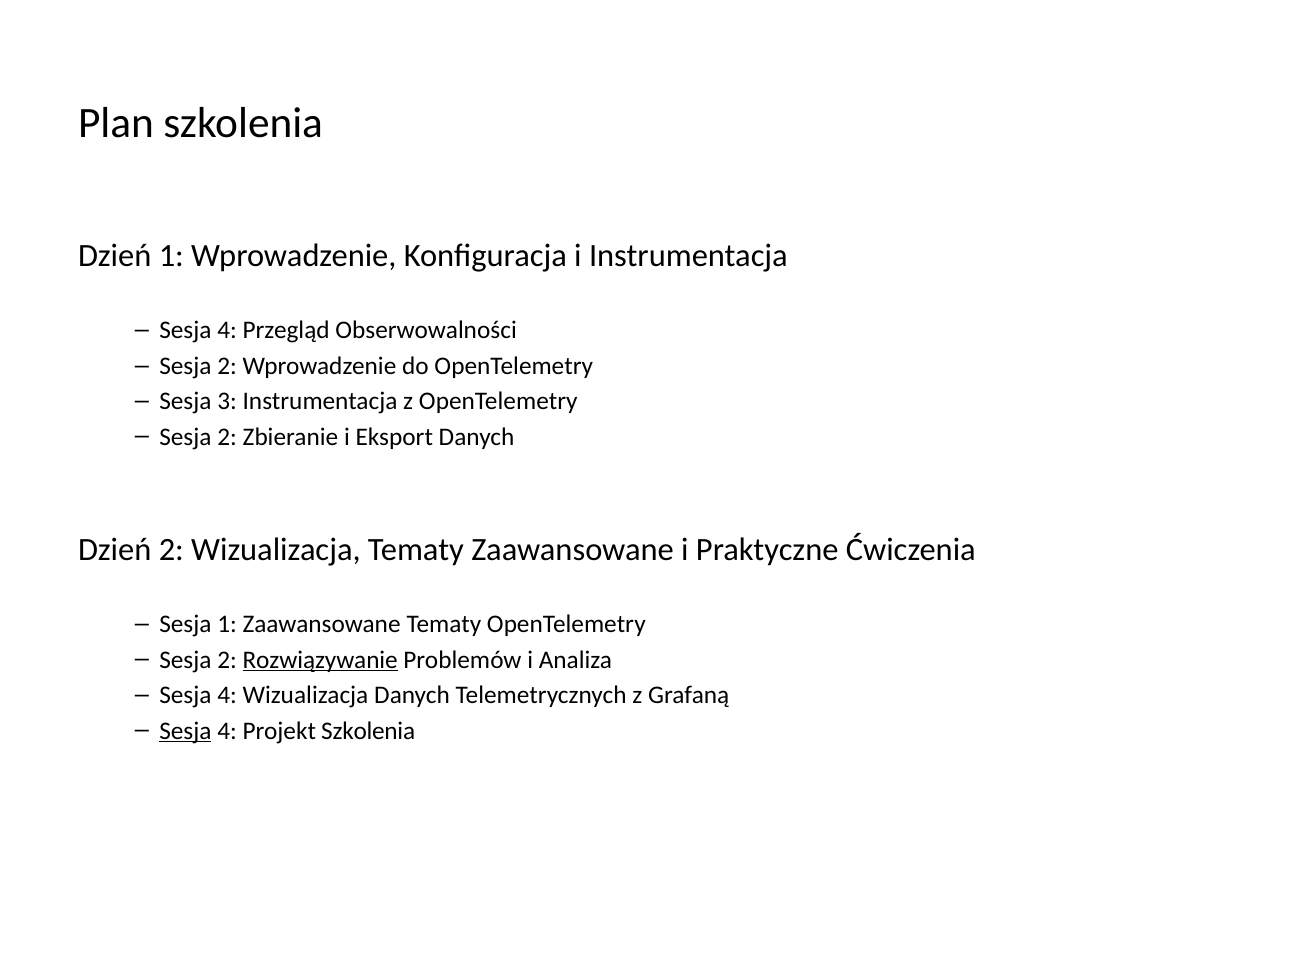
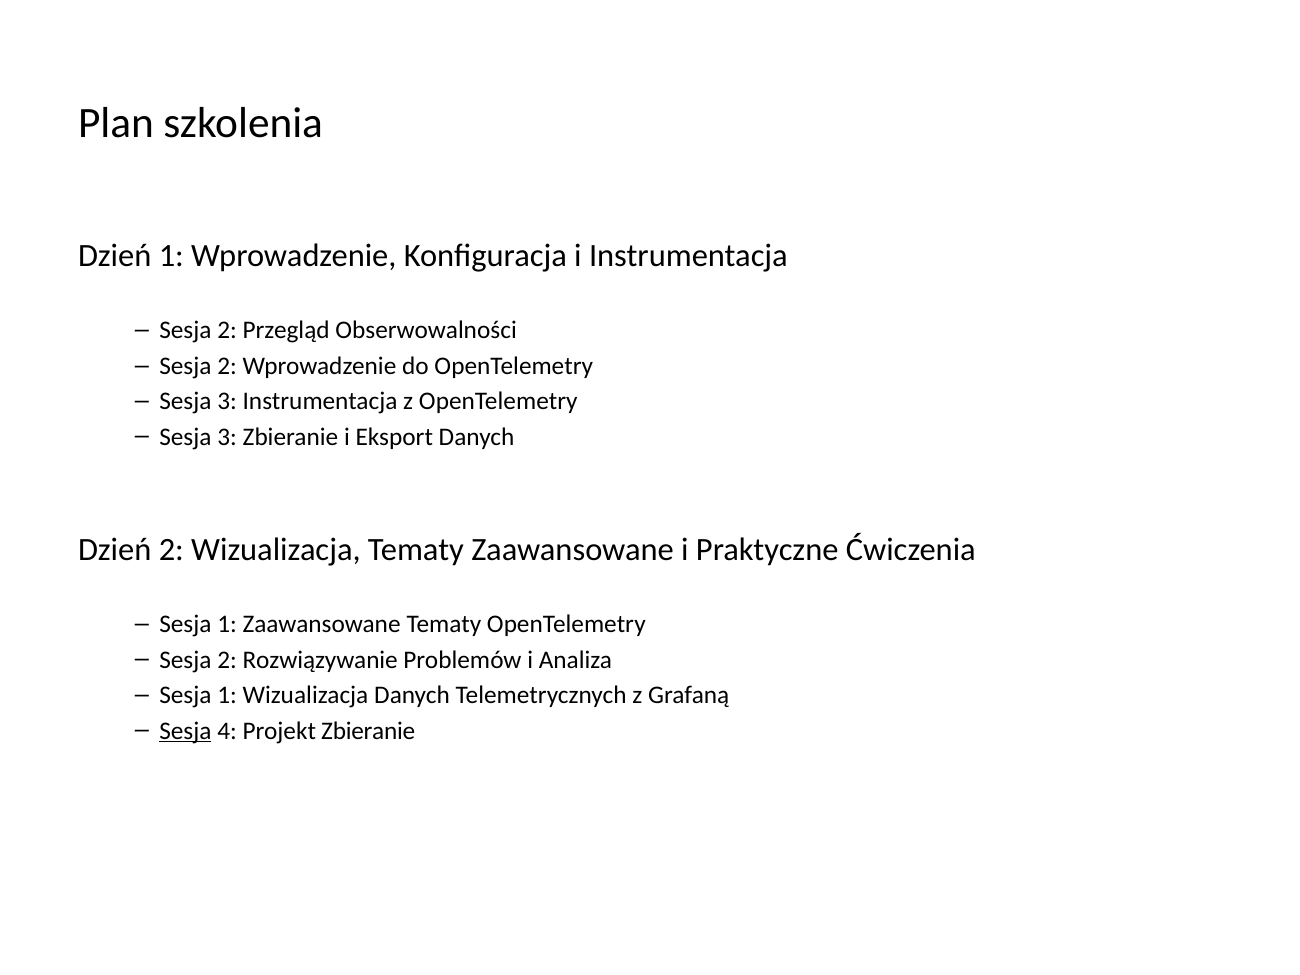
4: 4 -> 2 (227, 331)
2: 2 -> 3 (227, 437)
Rozwiązywanie underline: present -> none (320, 660)
4: 4 -> 1 (227, 695)
Projekt Szkolenia: Szkolenia -> Zbieranie (368, 731)
